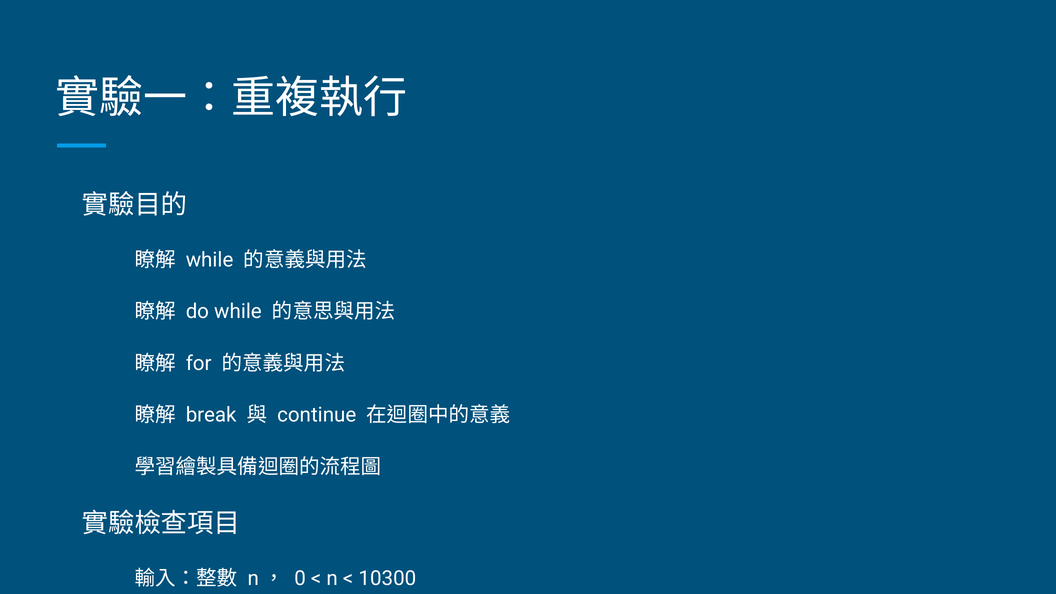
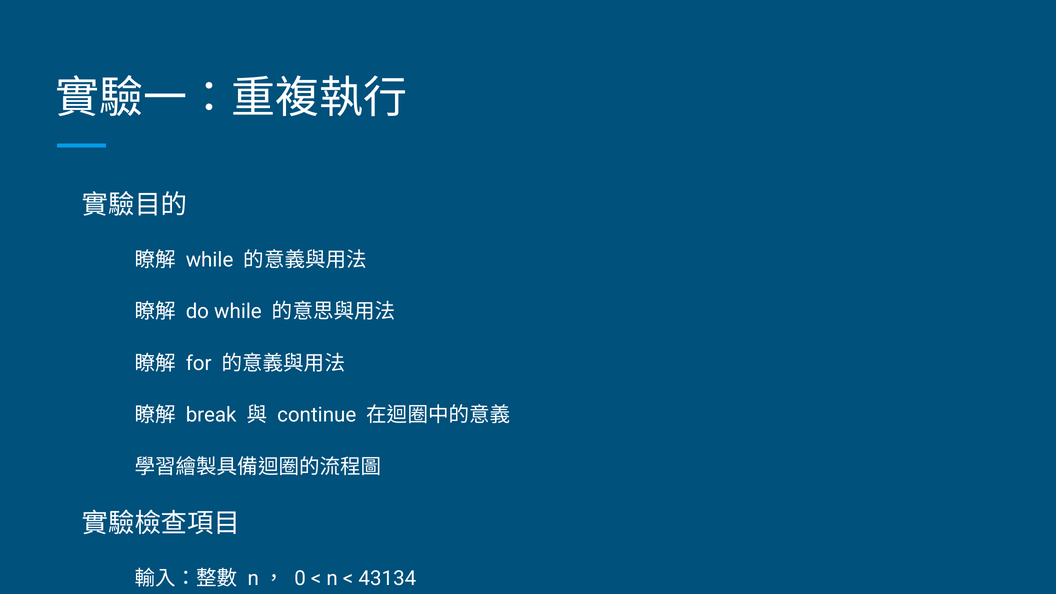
10300: 10300 -> 43134 (387, 579)
